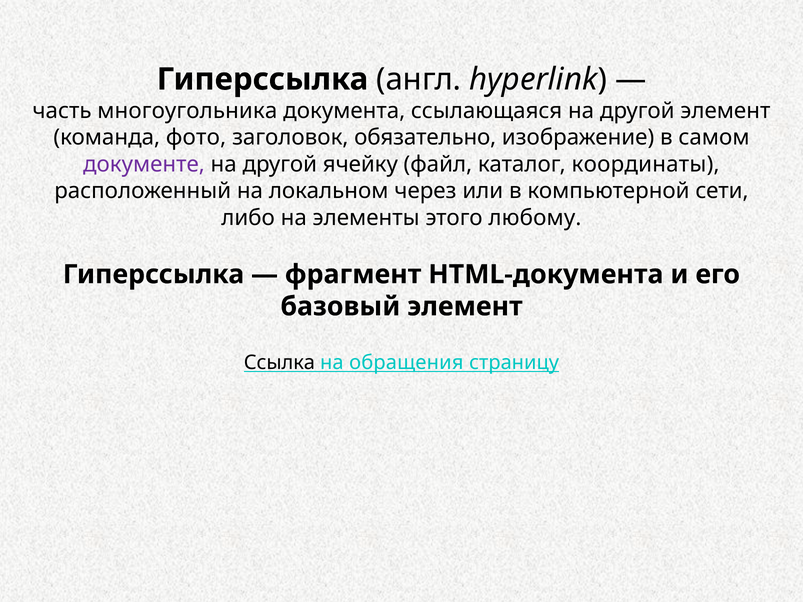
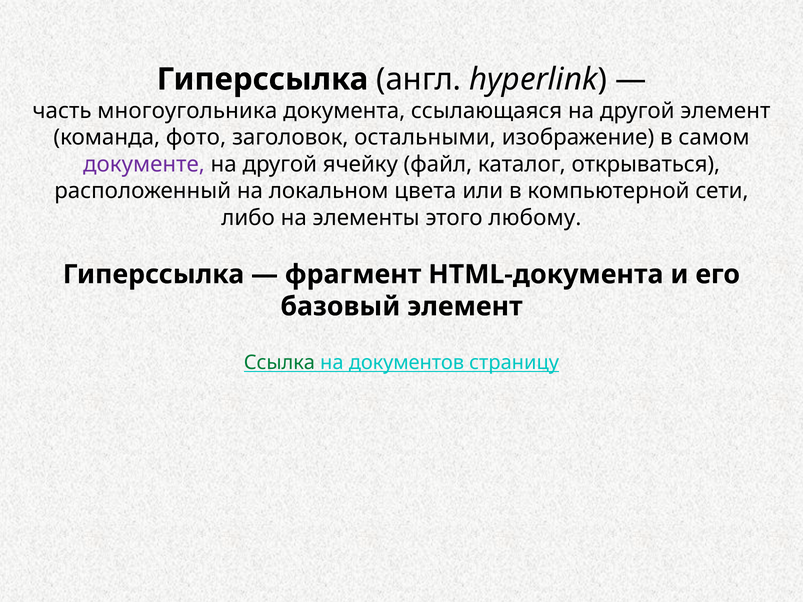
обязательно: обязательно -> остальными (425, 138)
координаты: координаты -> открываться (646, 164)
через: через -> цвета (425, 191)
Ссылка colour: black -> green (279, 363)
обращения: обращения -> документов (406, 363)
